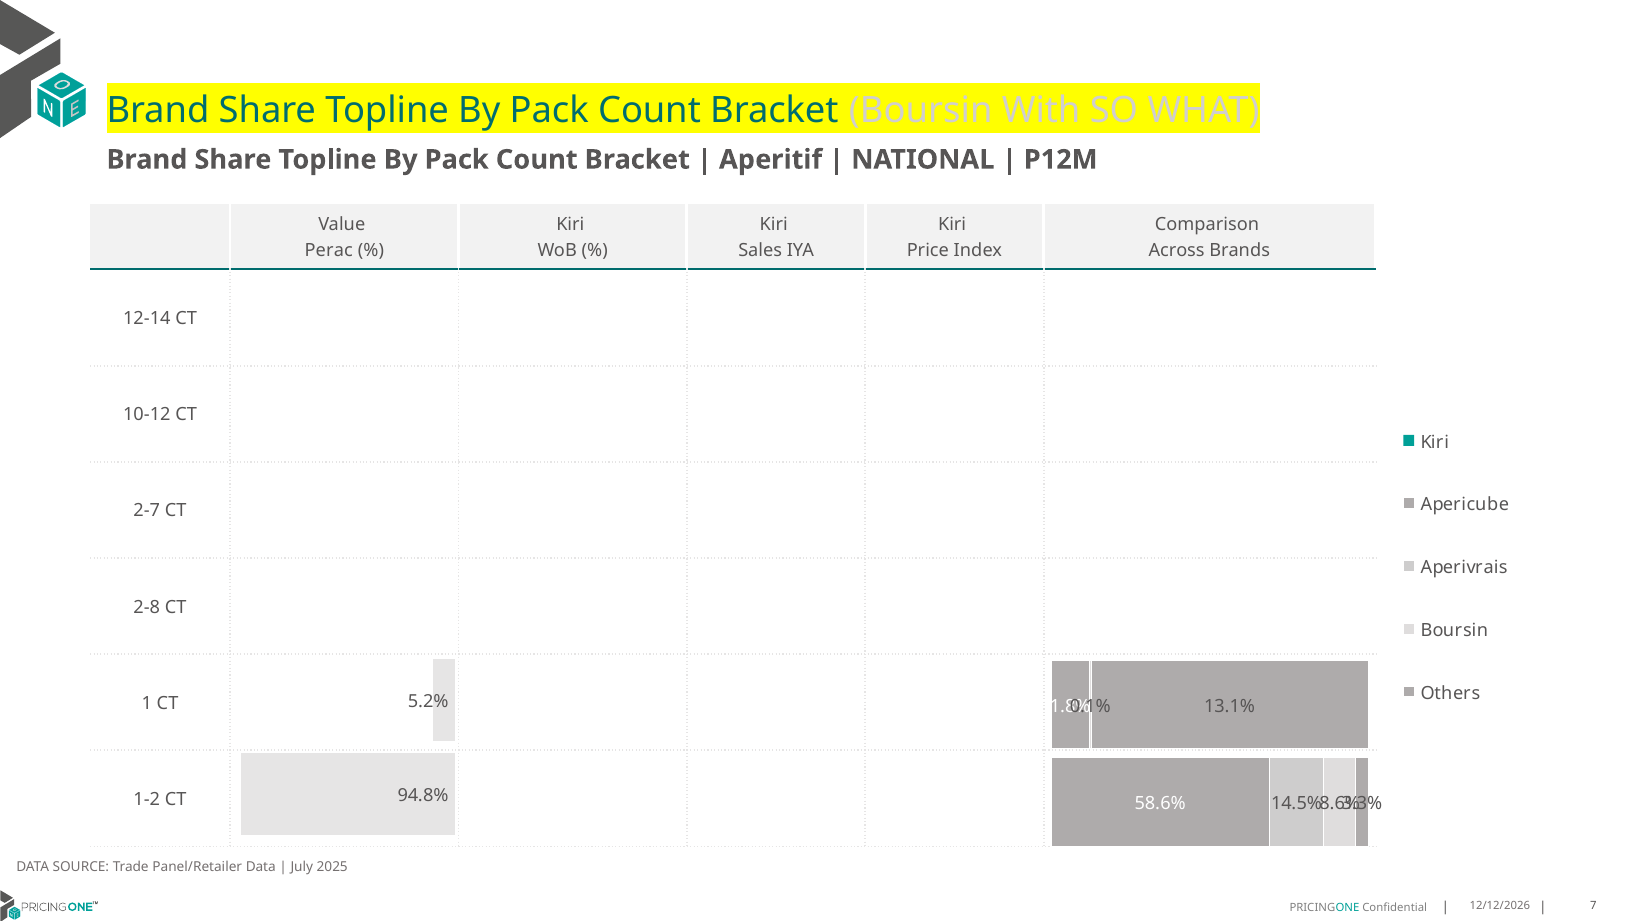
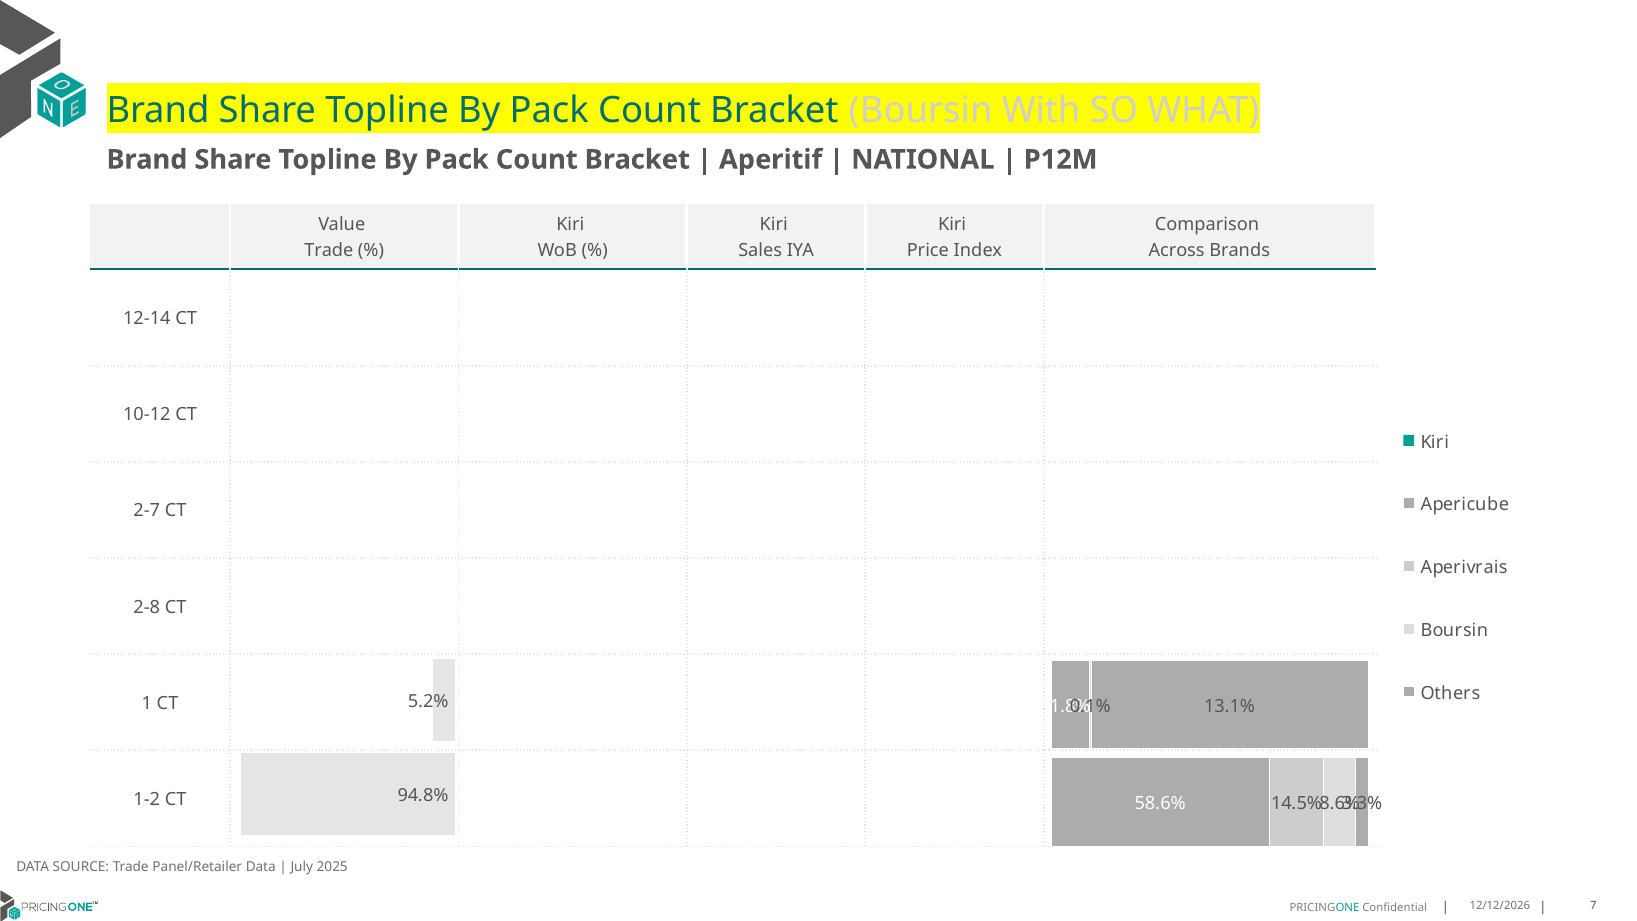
Perac: Perac -> Trade (329, 250)
